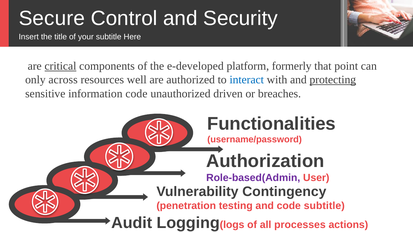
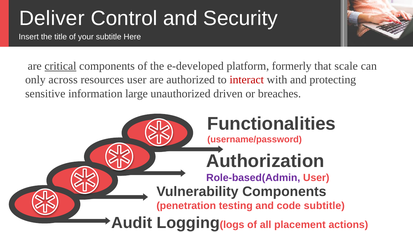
Secure: Secure -> Deliver (52, 18)
point: point -> scale (346, 66)
resources well: well -> user (137, 80)
interact colour: blue -> red (247, 80)
protecting underline: present -> none (333, 80)
information code: code -> large (137, 94)
Contingency: Contingency -> Components (284, 192)
processes: processes -> placement (300, 225)
